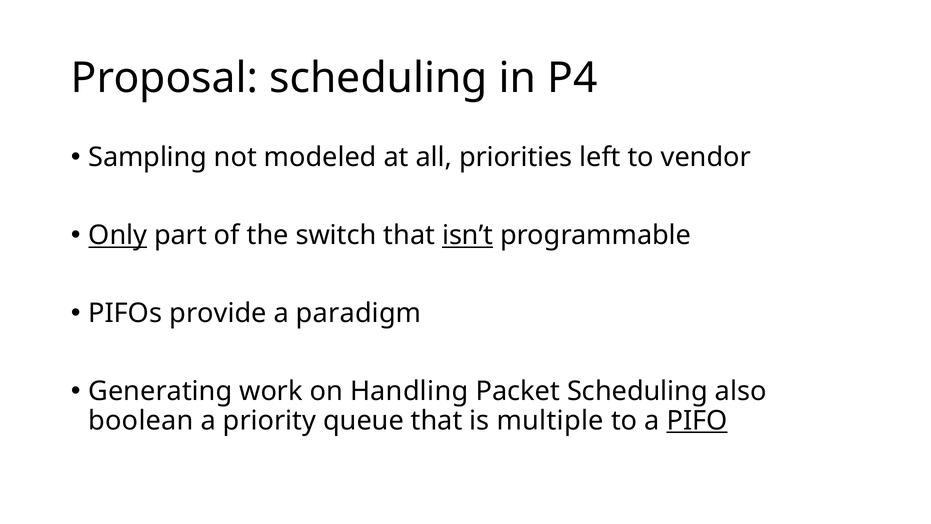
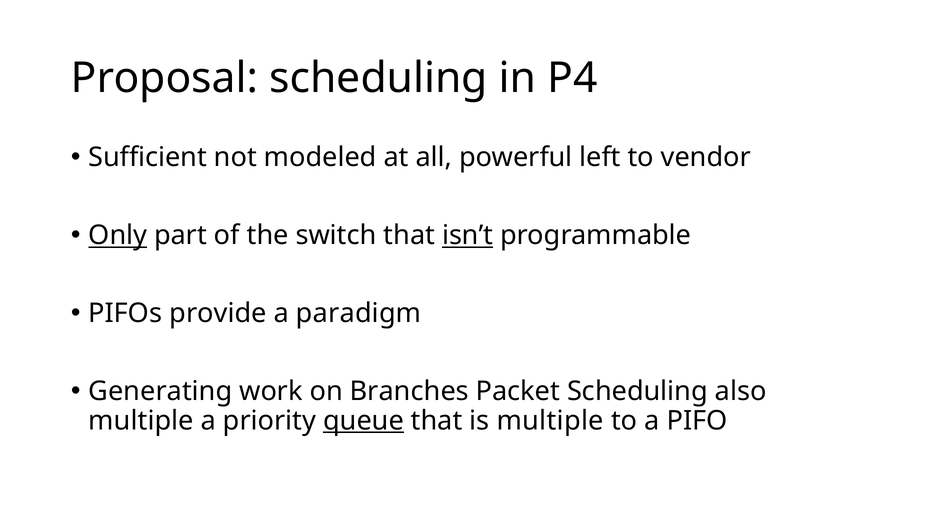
Sampling: Sampling -> Sufficient (148, 157)
priorities: priorities -> powerful (516, 157)
Handling: Handling -> Branches (409, 391)
boolean: boolean -> multiple (141, 420)
queue underline: none -> present (363, 420)
PIFO underline: present -> none (697, 420)
